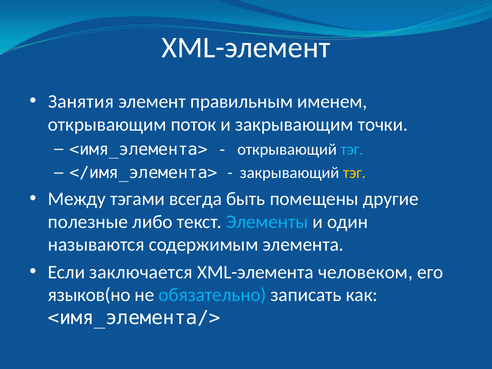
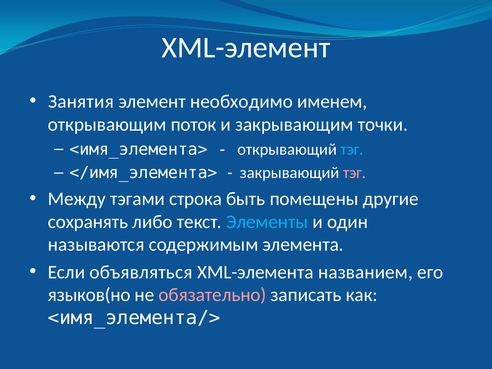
правильным: правильным -> необходимо (242, 101)
тэг colour: yellow -> pink (354, 173)
всегда: всегда -> строка (196, 199)
полезные: полезные -> сохранять (88, 222)
заключается: заключается -> объявляться (141, 272)
человеком: человеком -> названием (365, 272)
обязательно colour: light blue -> pink (212, 295)
